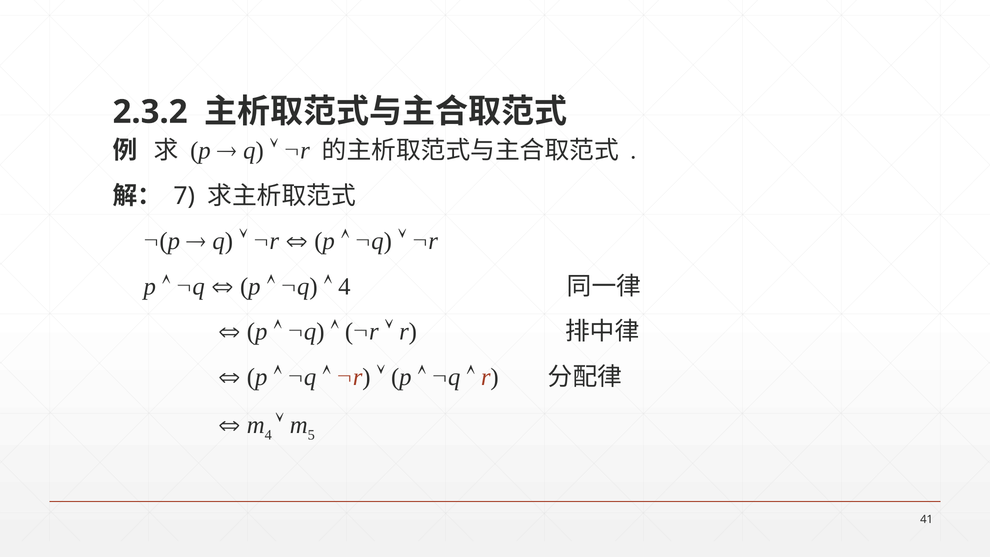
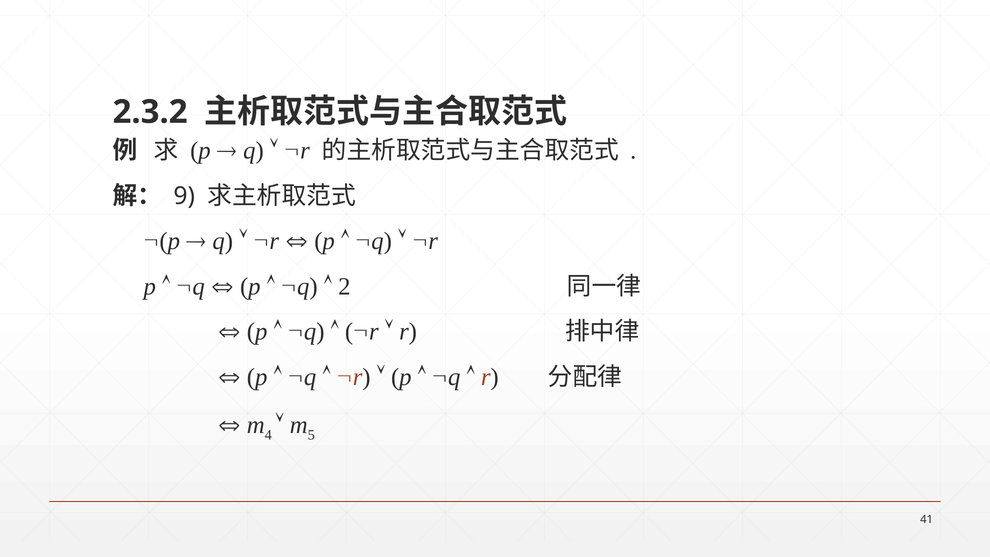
7: 7 -> 9 (184, 196)
4: 4 -> 2 (344, 286)
